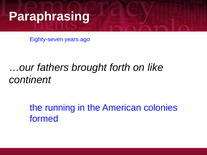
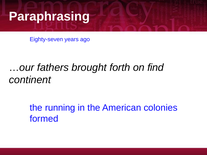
like: like -> find (156, 68)
